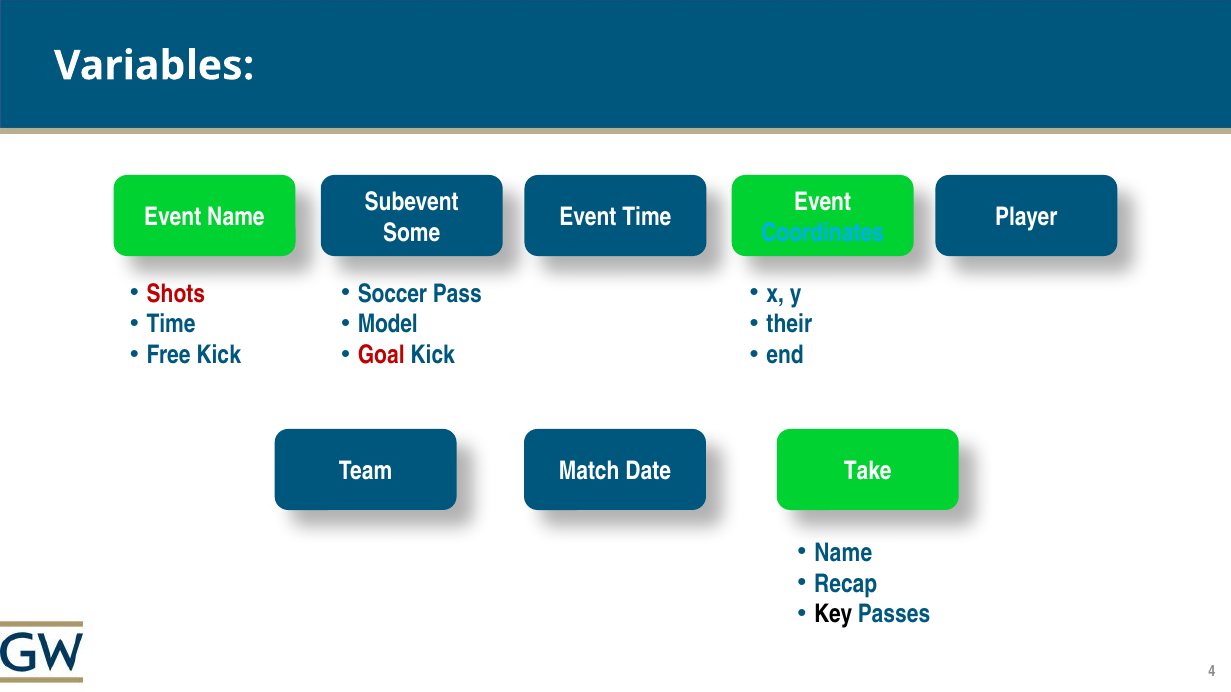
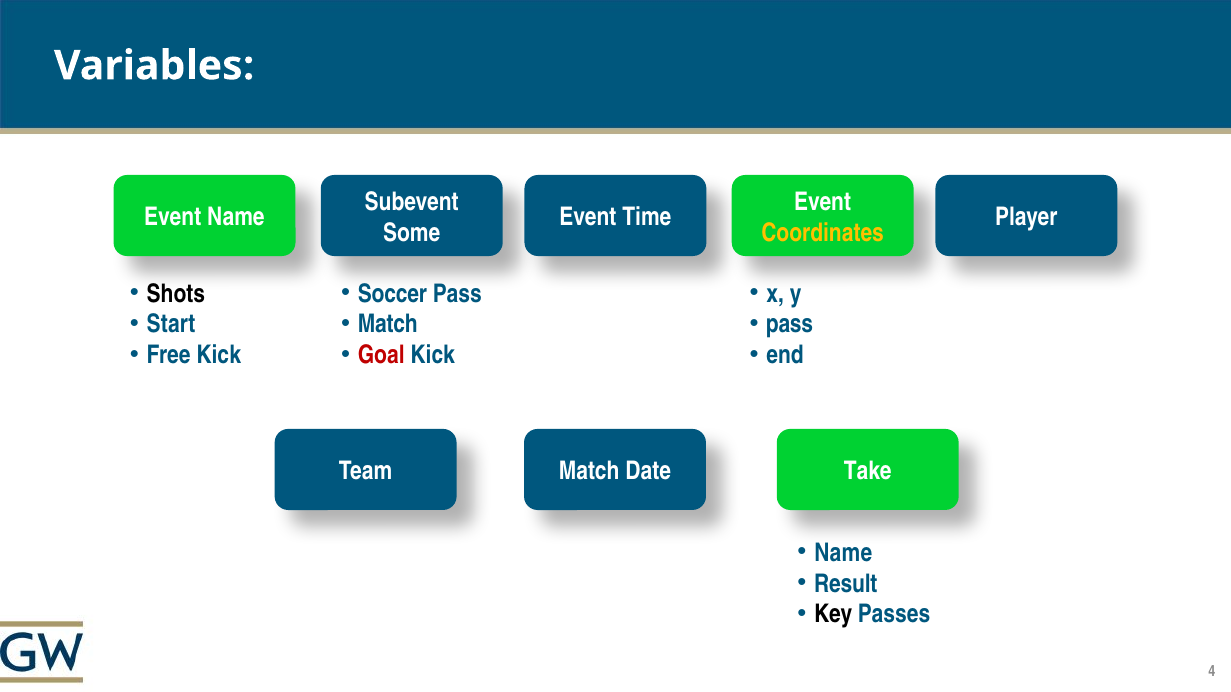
Coordinates colour: light blue -> yellow (823, 233)
Shots colour: red -> black (176, 294)
Time: Time -> Start (171, 325)
Model: Model -> Match (388, 325)
their: their -> pass (790, 325)
Recap: Recap -> Result (846, 584)
